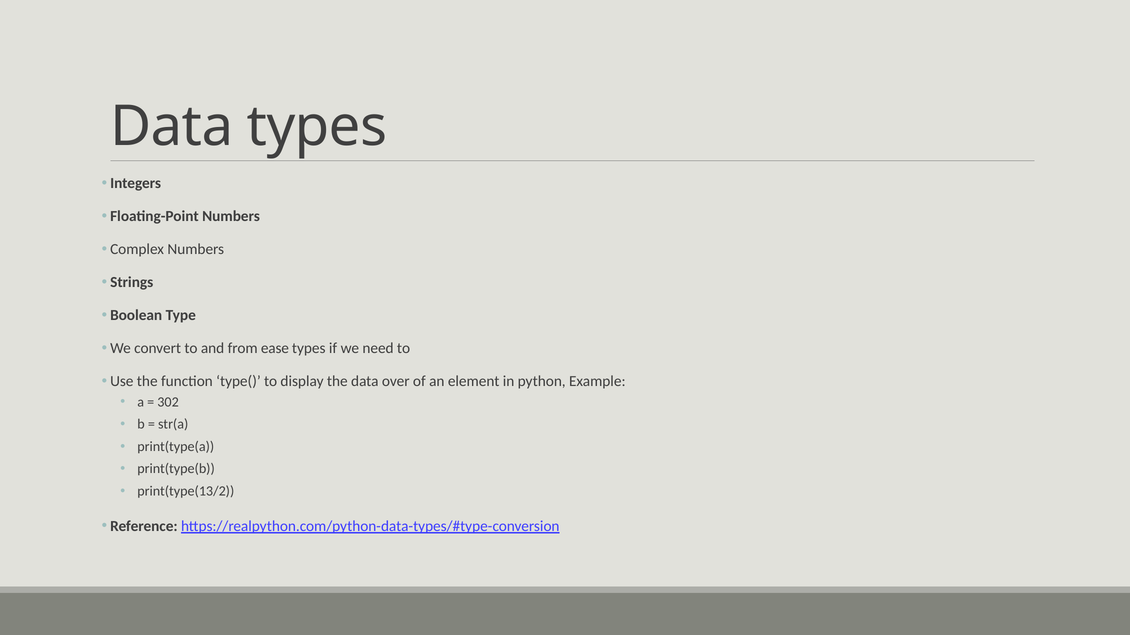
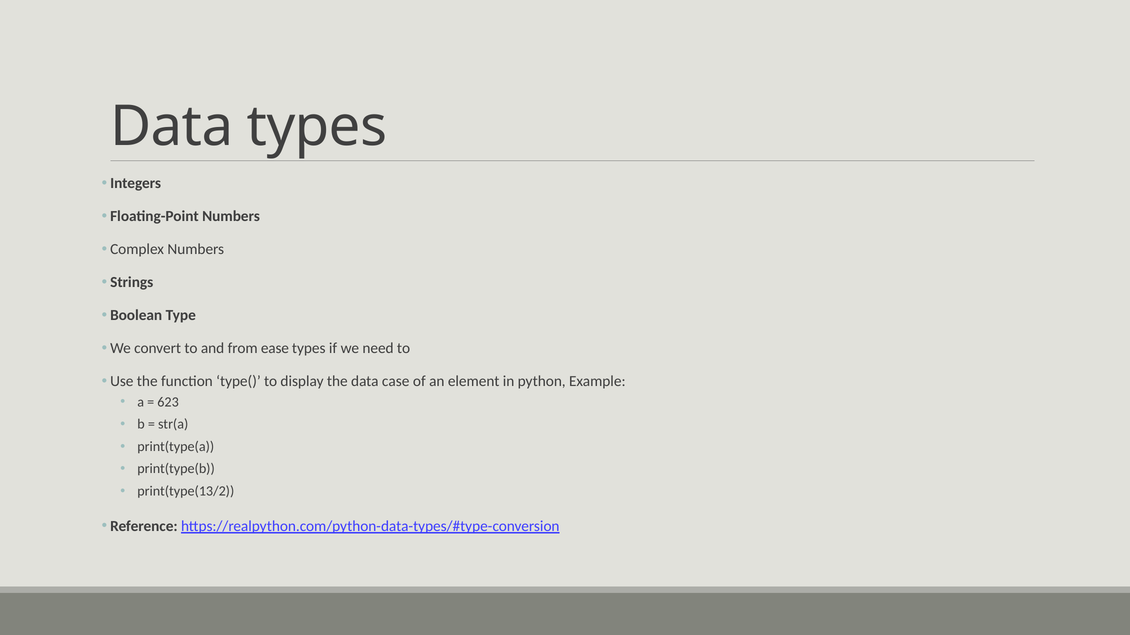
over: over -> case (396, 382)
302: 302 -> 623 (168, 402)
